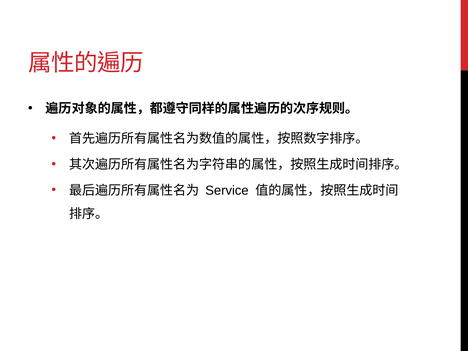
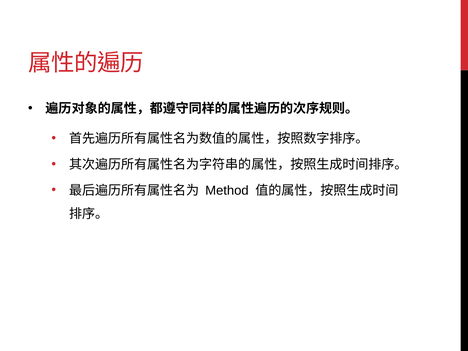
Service: Service -> Method (227, 190)
